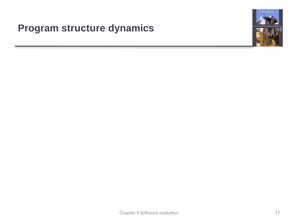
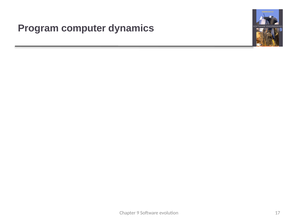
structure: structure -> computer (84, 28)
